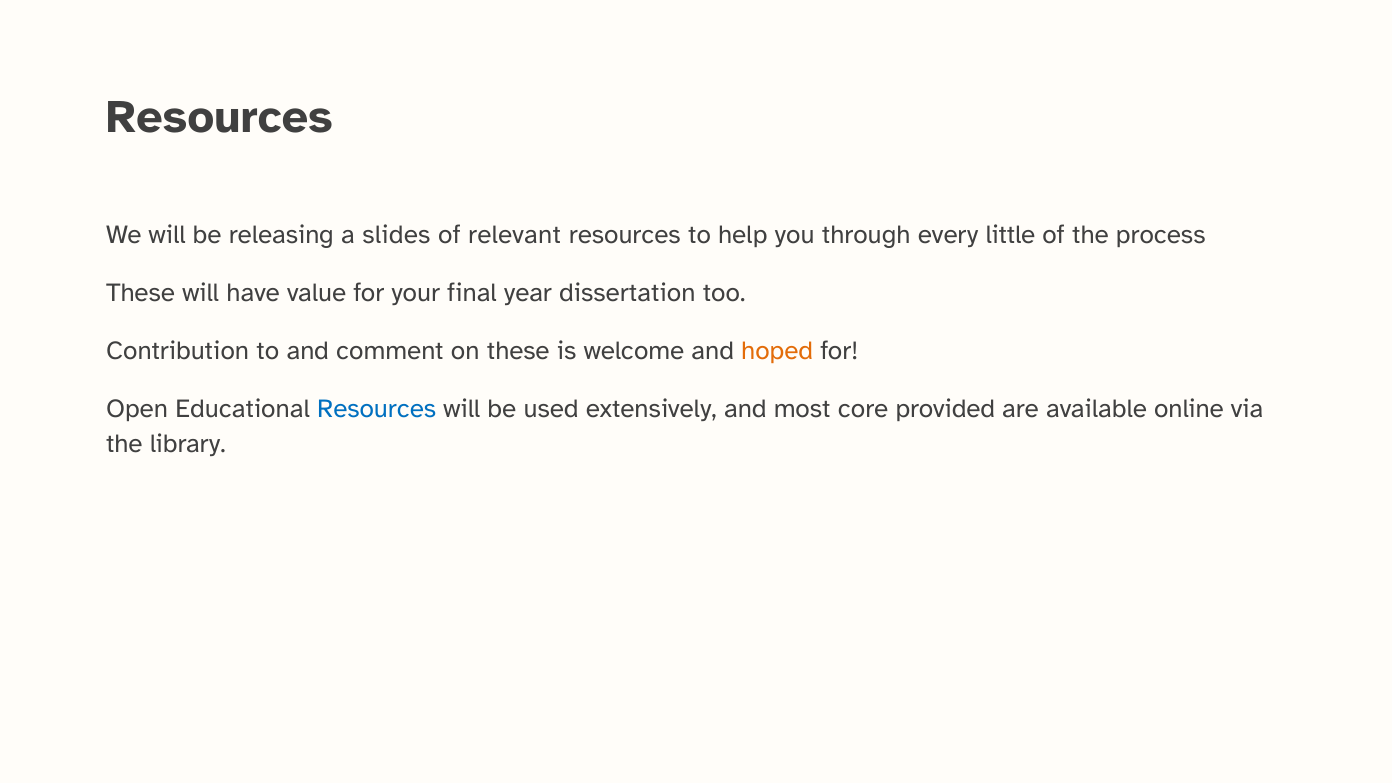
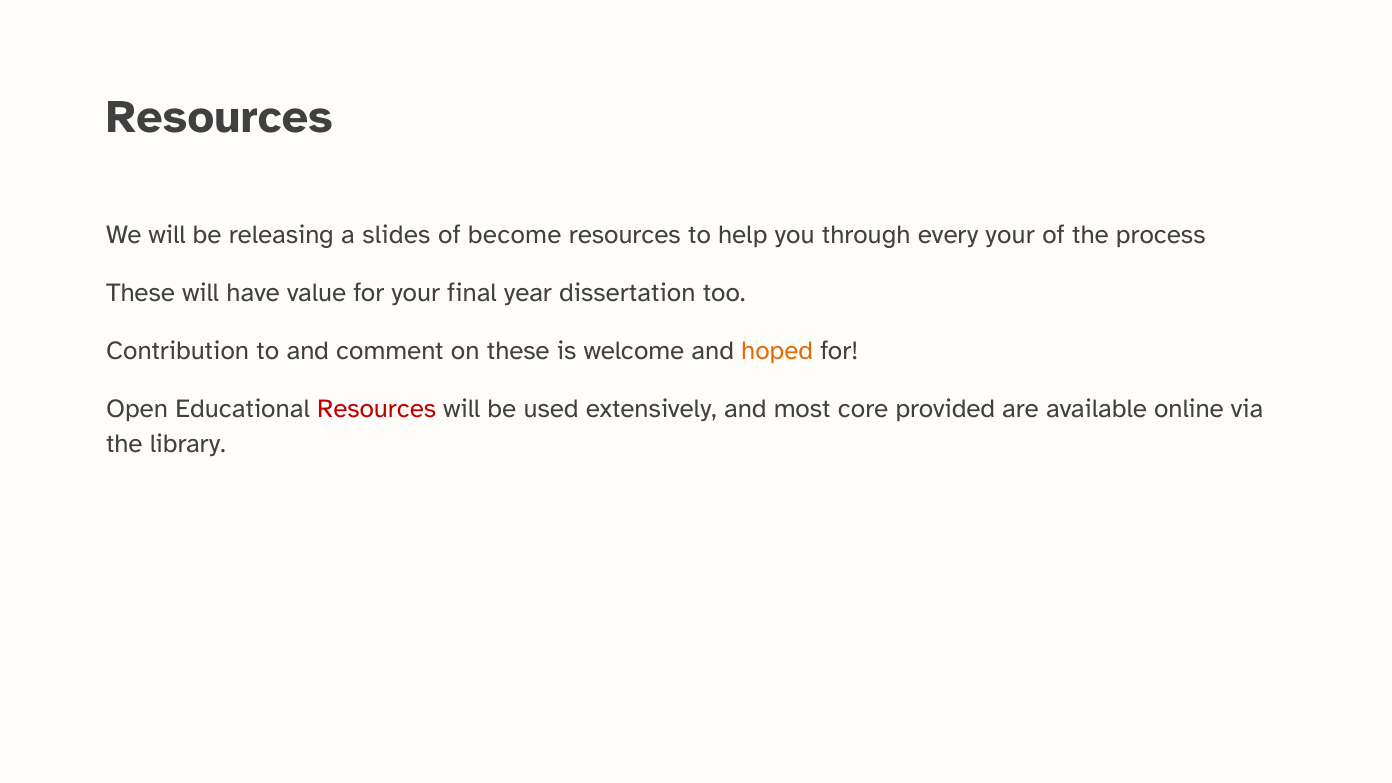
relevant: relevant -> become (515, 235)
every little: little -> your (1010, 235)
Resources colour: blue -> red (377, 409)
